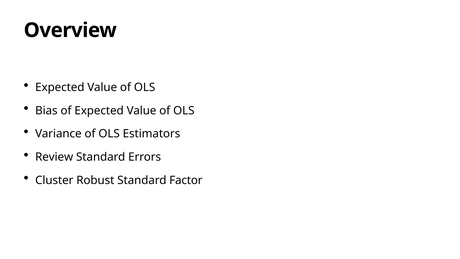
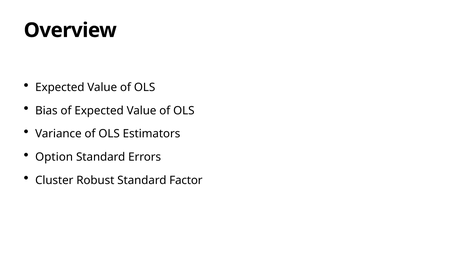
Review: Review -> Option (54, 157)
